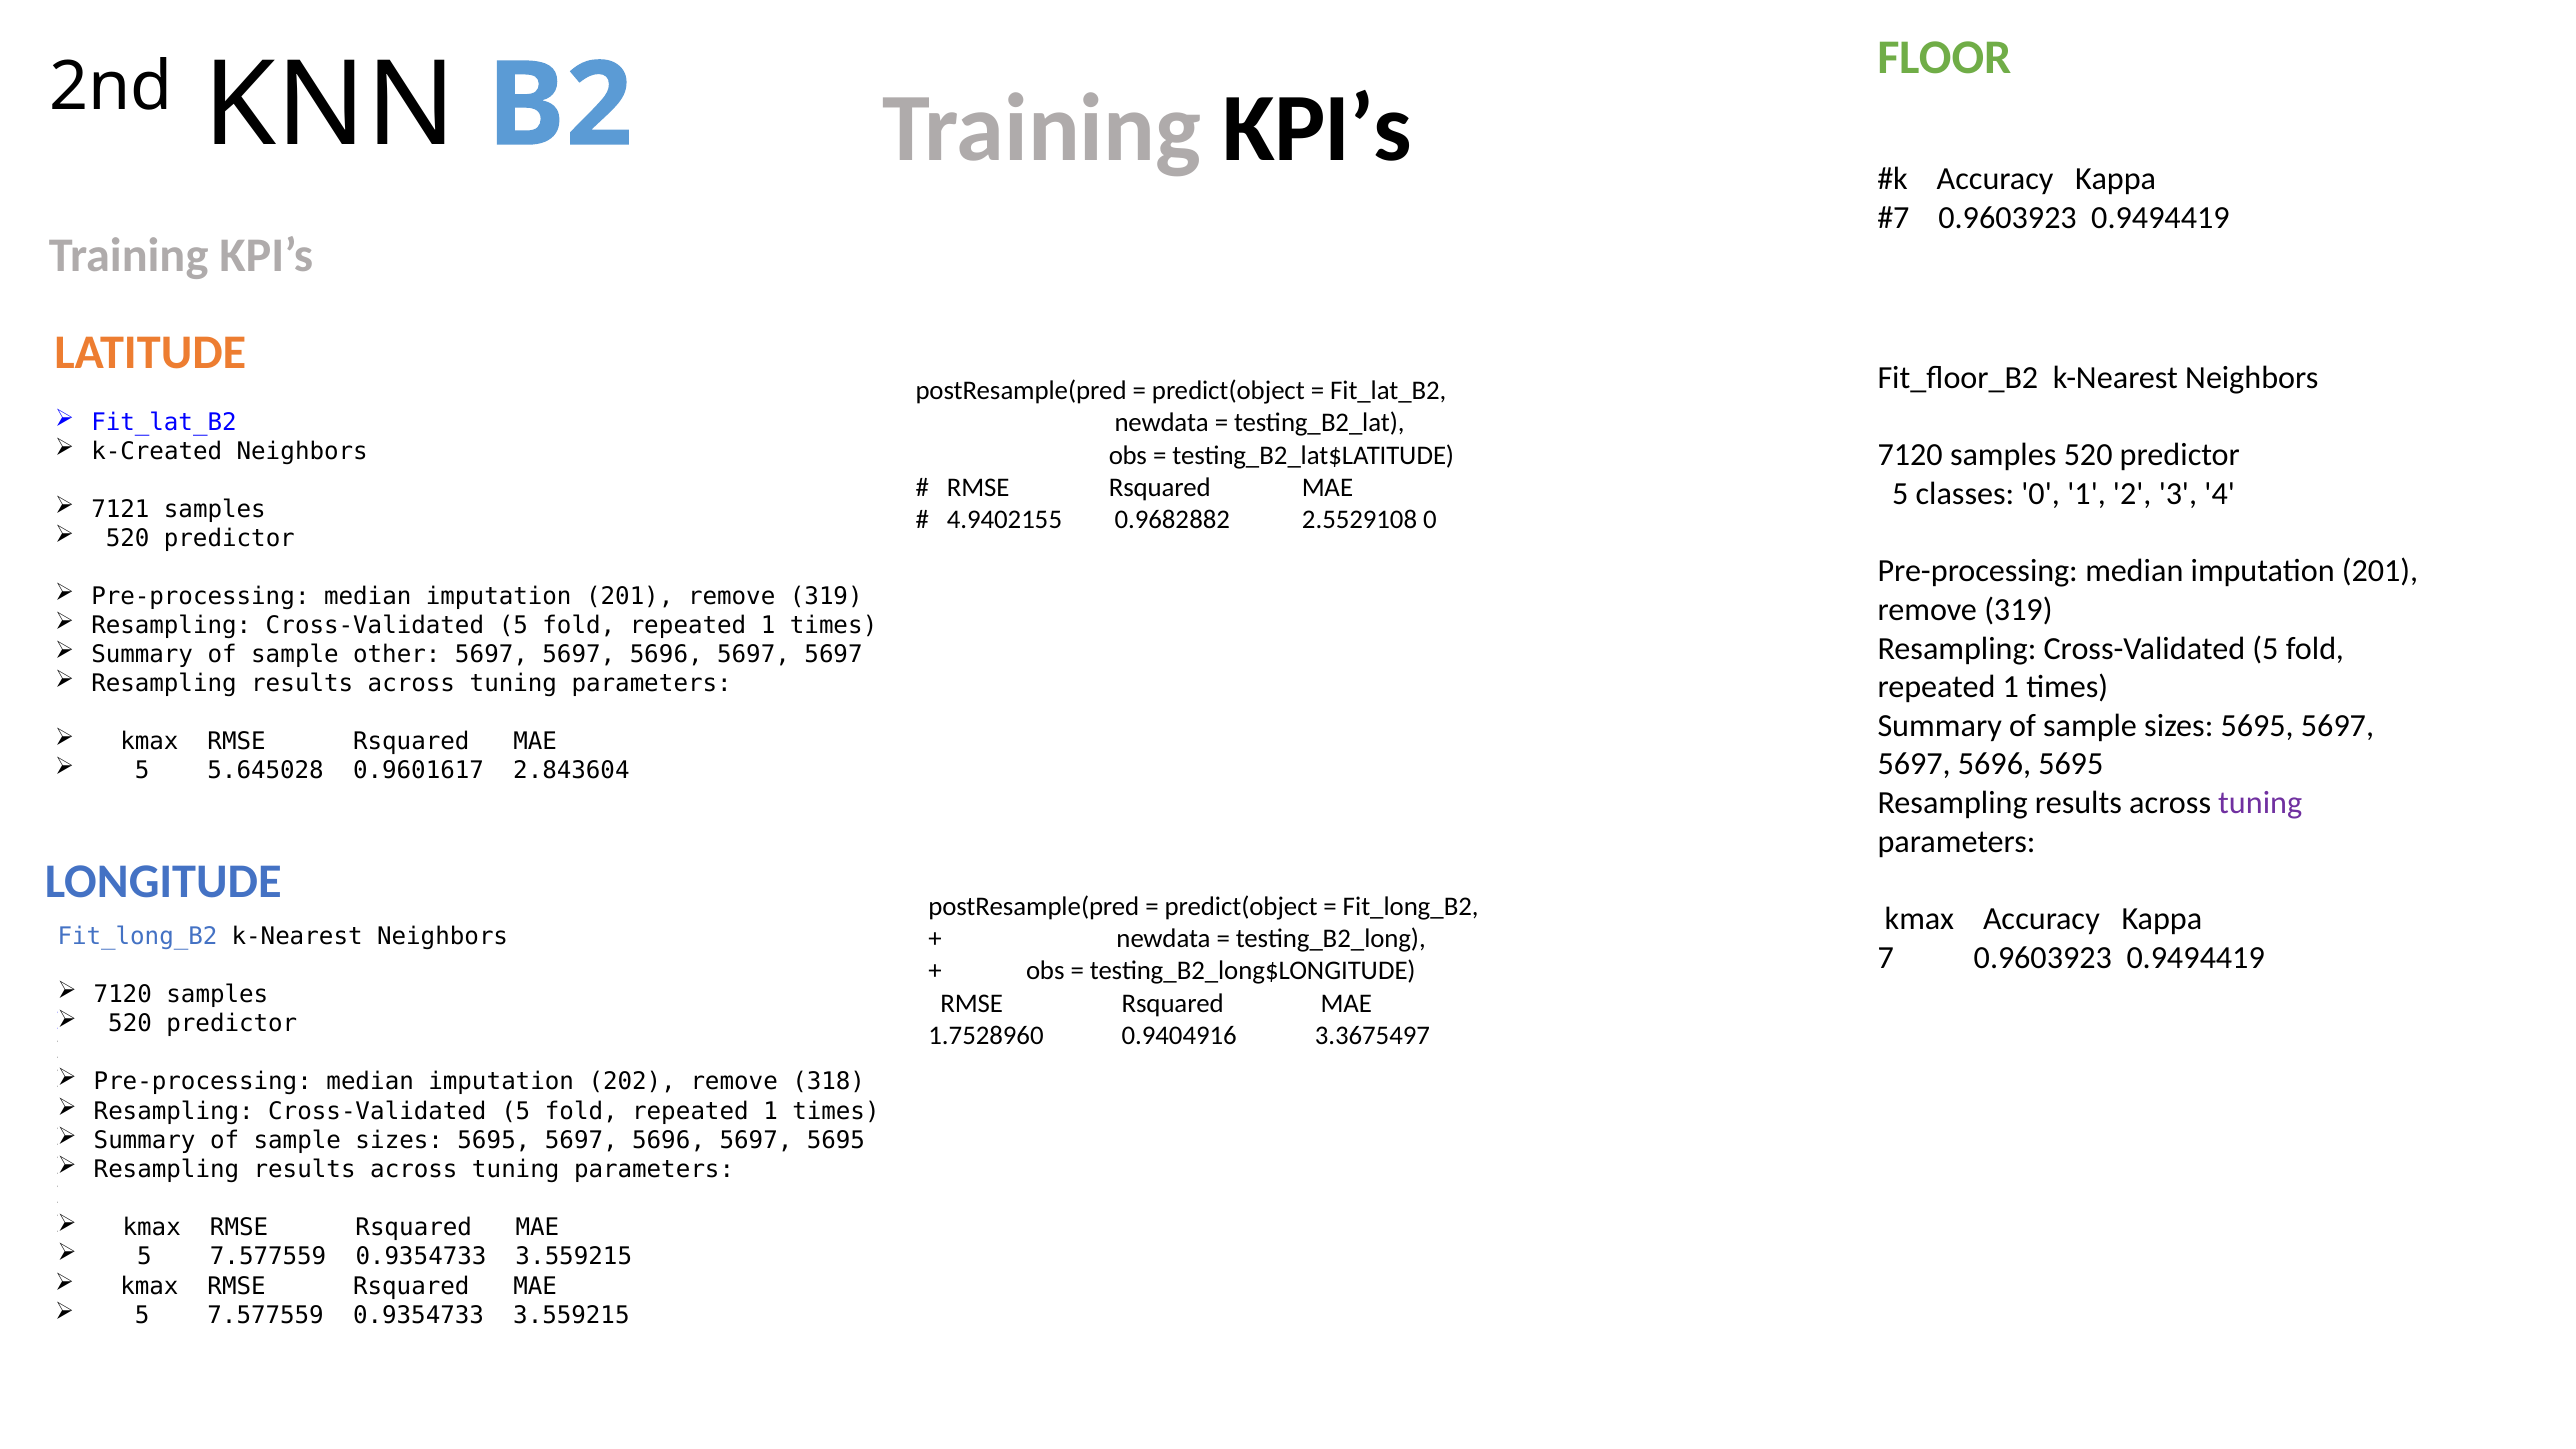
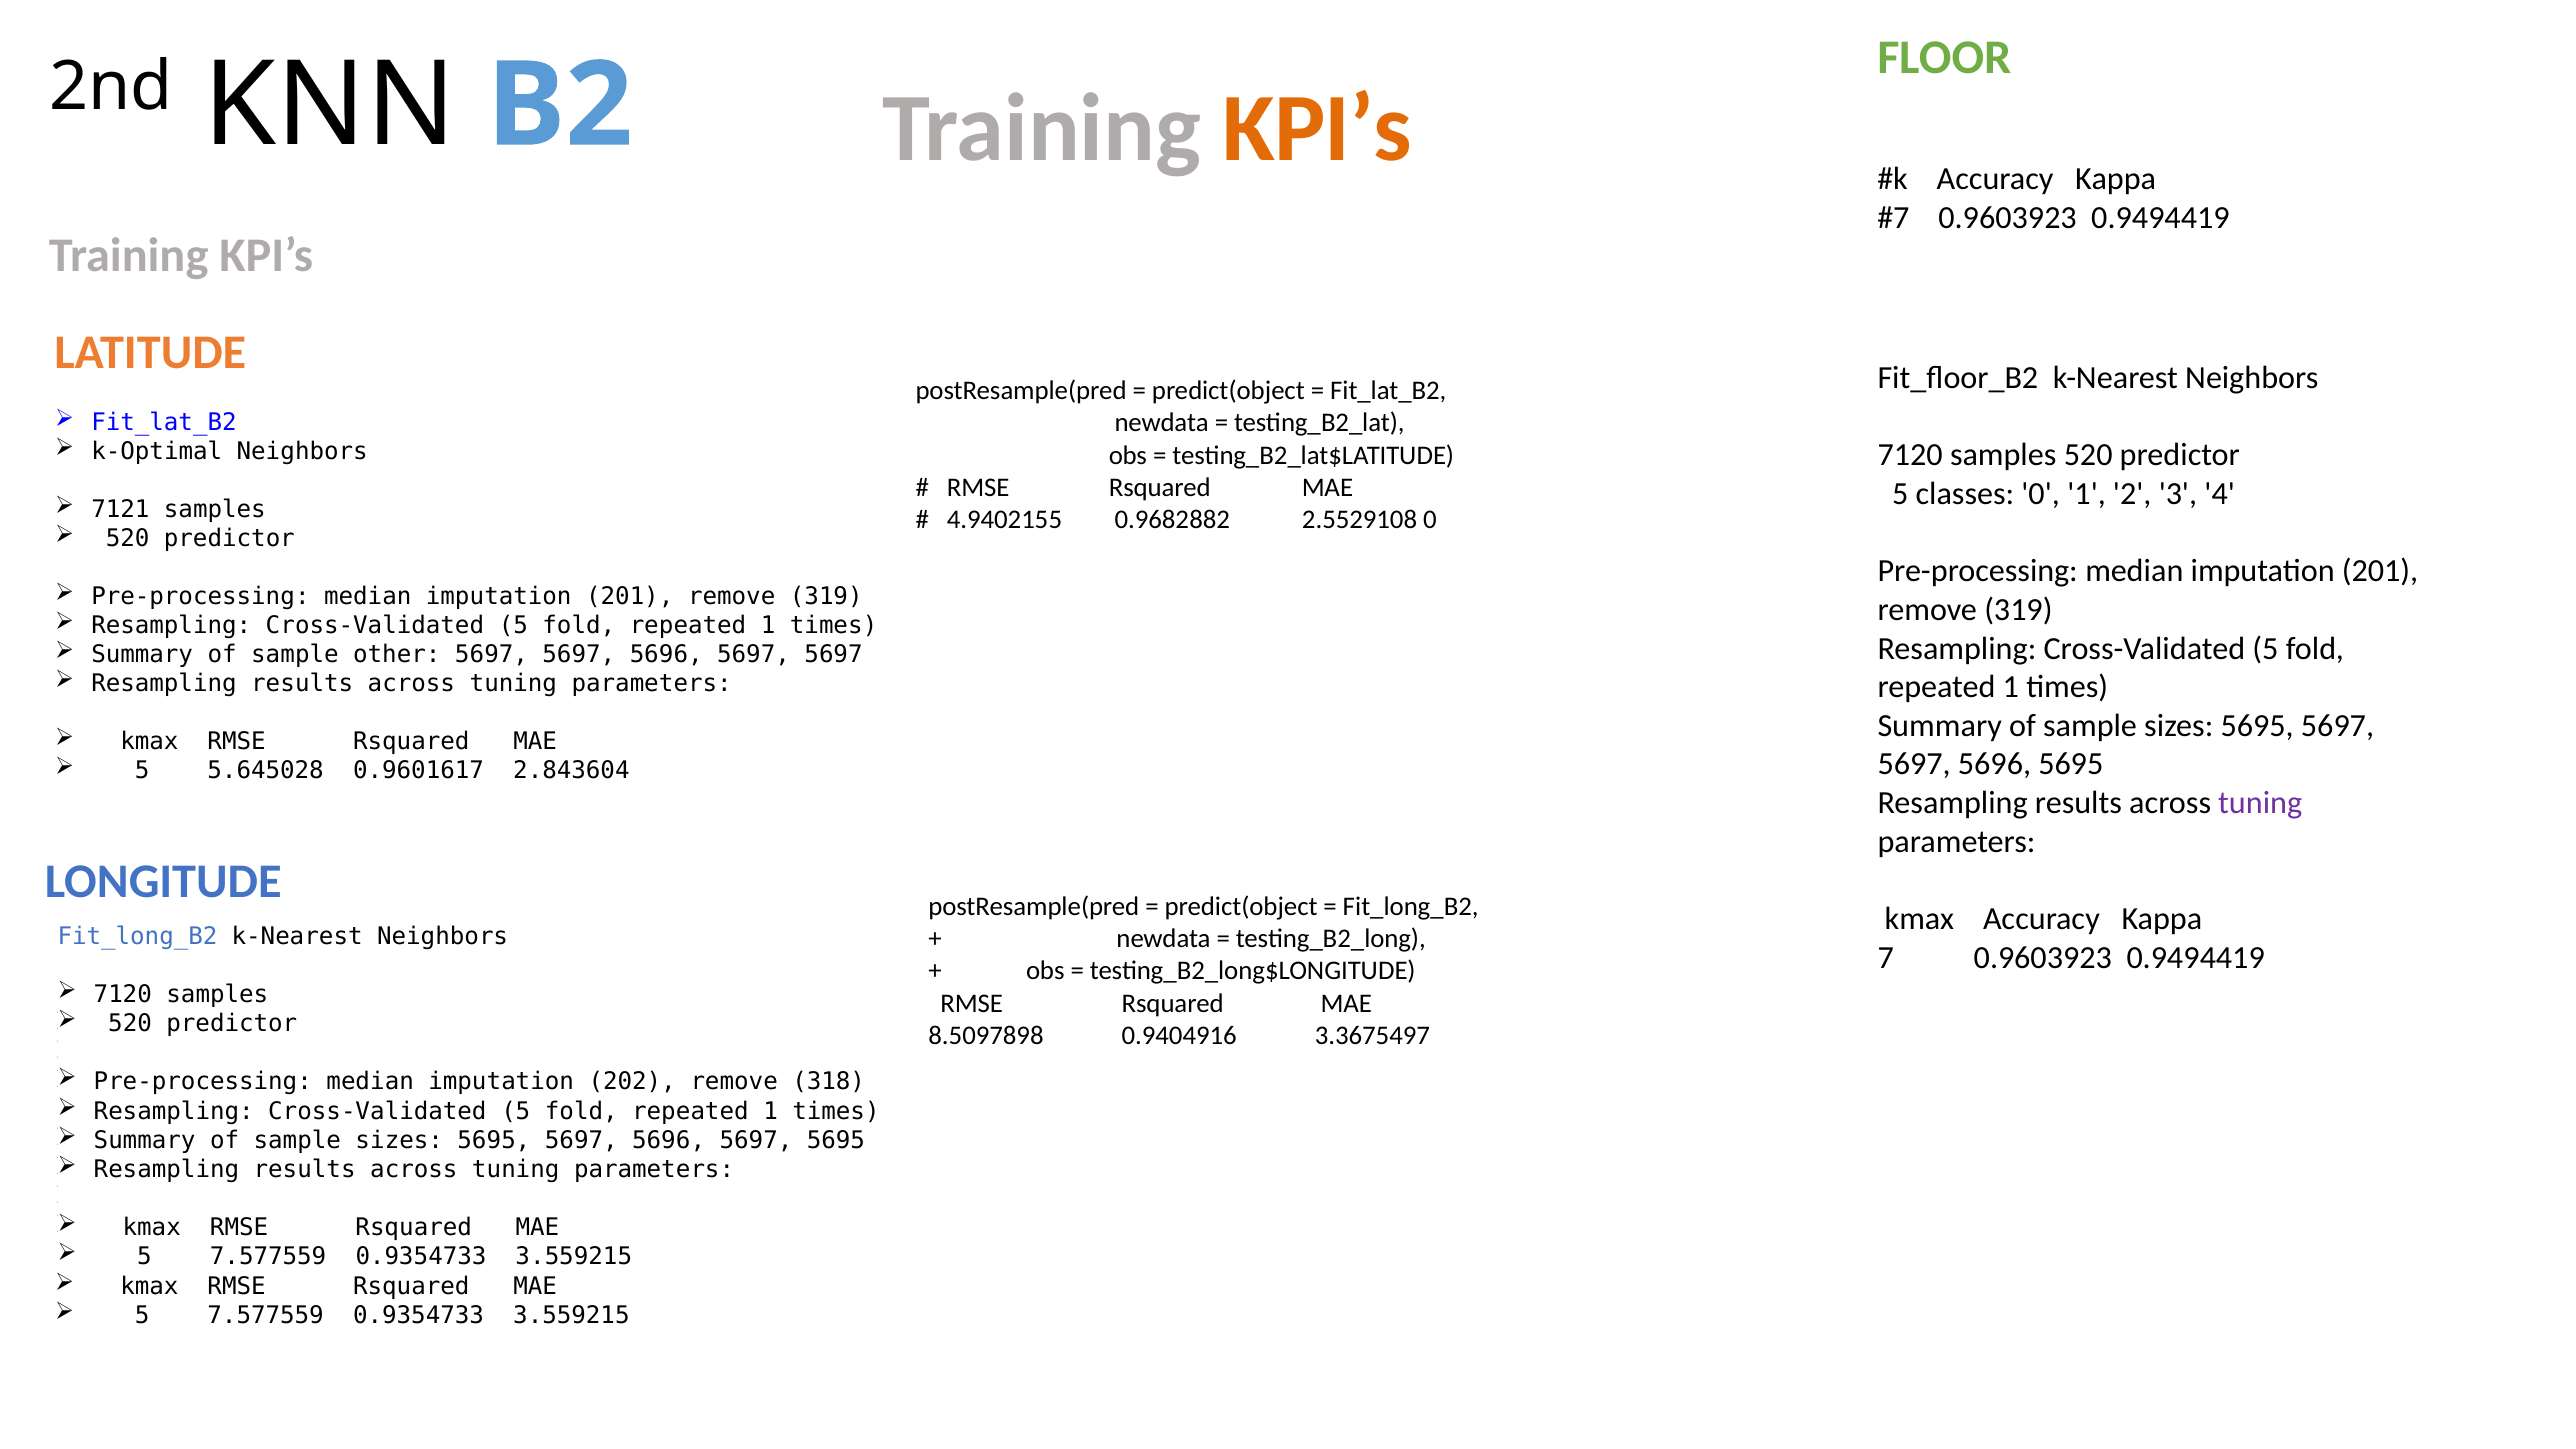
KPI’s colour: black -> orange (1317, 129)
k-Created: k-Created -> k-Optimal (157, 451)
1.7528960: 1.7528960 -> 8.5097898 (986, 1036)
